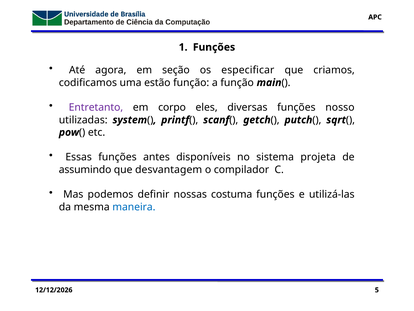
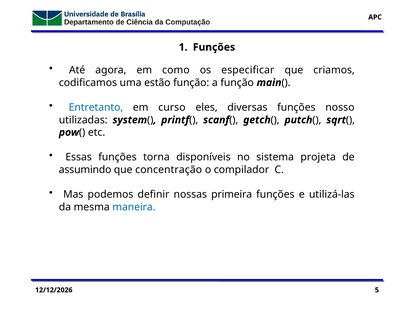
seção: seção -> como (176, 70)
Entretanto colour: purple -> blue (96, 107)
corpo: corpo -> curso (172, 107)
antes: antes -> torna (156, 157)
desvantagem: desvantagem -> concentração (169, 169)
costuma: costuma -> primeira (232, 194)
